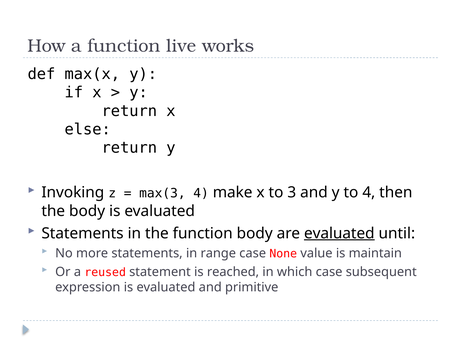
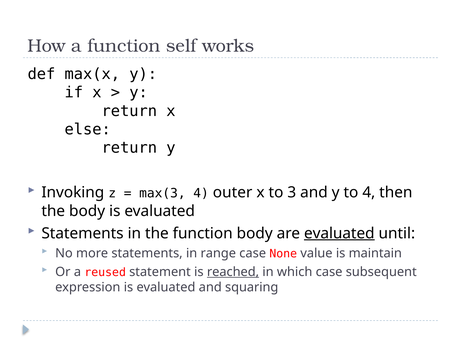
live: live -> self (181, 46)
make: make -> outer (233, 192)
reached underline: none -> present (233, 272)
primitive: primitive -> squaring (252, 287)
